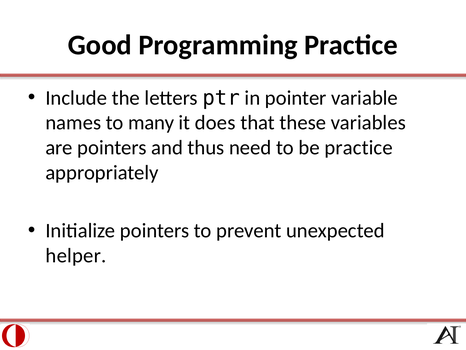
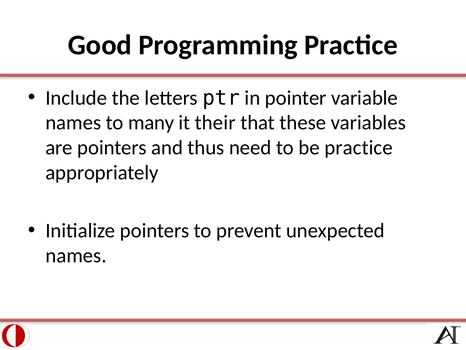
does: does -> their (215, 123)
helper: helper -> names (76, 255)
